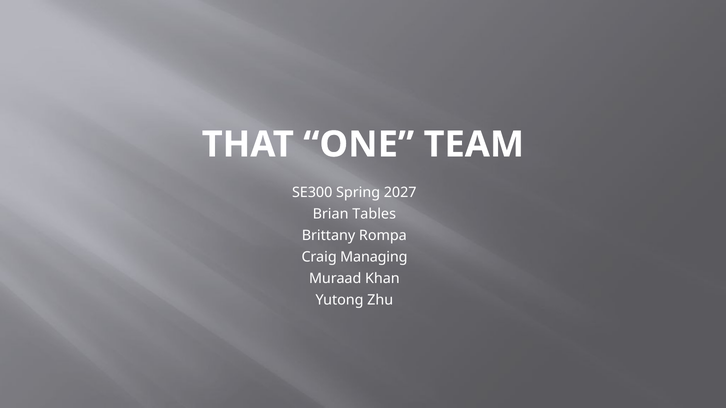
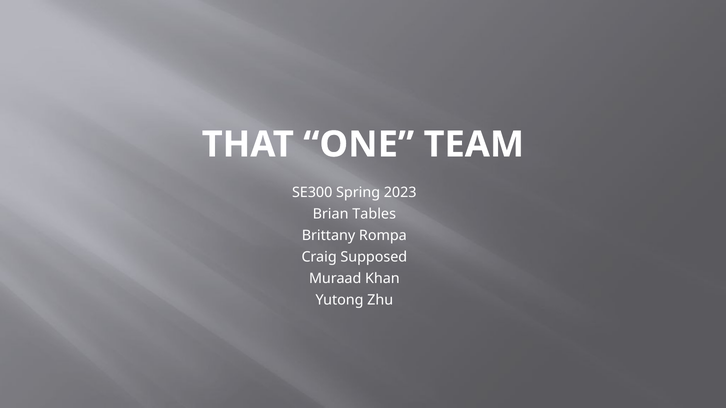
2027: 2027 -> 2023 (400, 193)
Managing: Managing -> Supposed (374, 257)
